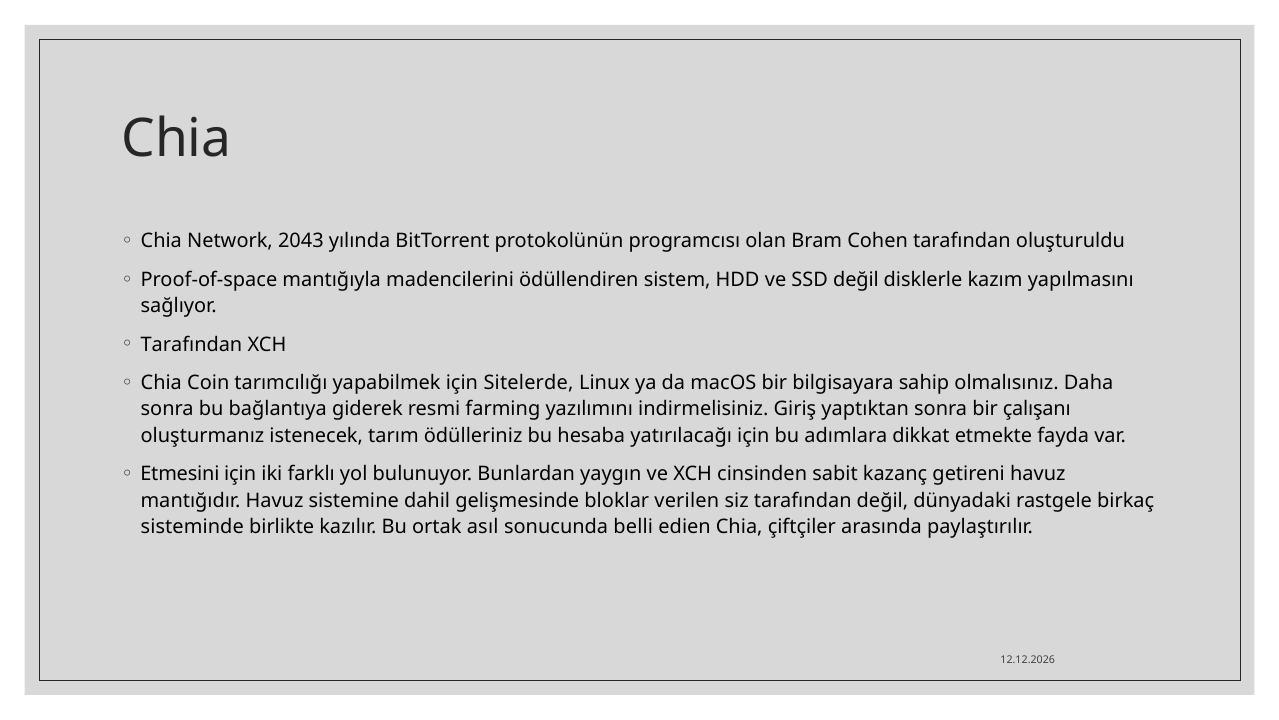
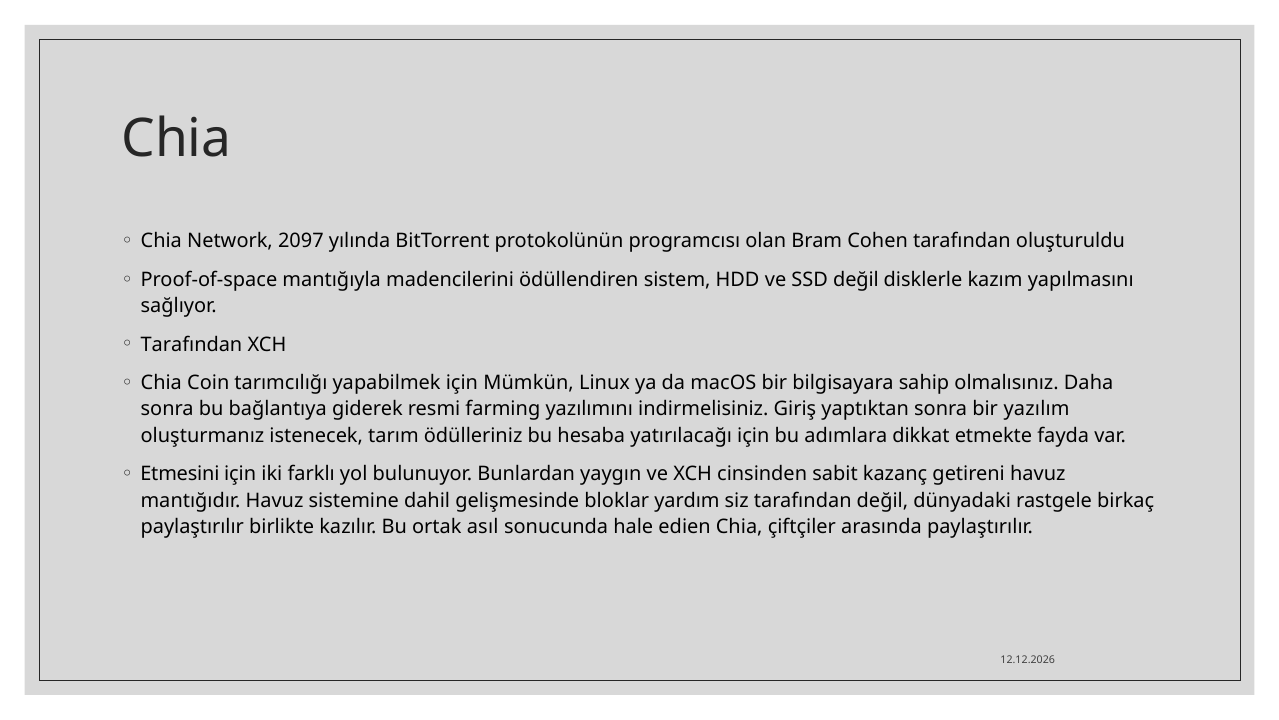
2043: 2043 -> 2097 (301, 241)
Sitelerde: Sitelerde -> Mümkün (529, 383)
çalışanı: çalışanı -> yazılım (1037, 409)
verilen: verilen -> yardım (687, 500)
sisteminde: sisteminde -> paylaştırılır (192, 526)
belli: belli -> hale (633, 526)
